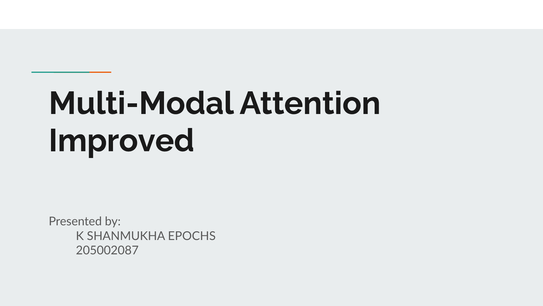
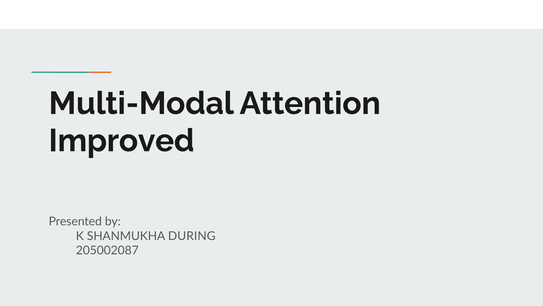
EPOCHS: EPOCHS -> DURING (192, 236)
